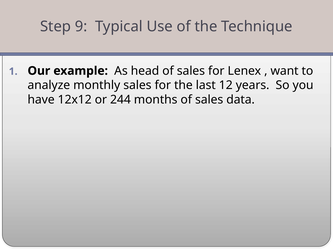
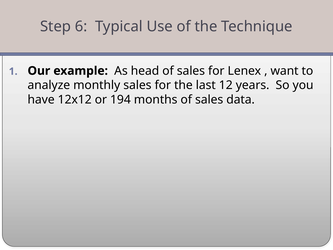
9: 9 -> 6 (81, 27)
244: 244 -> 194 (120, 100)
